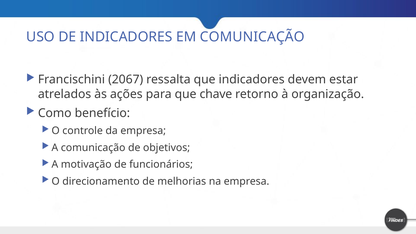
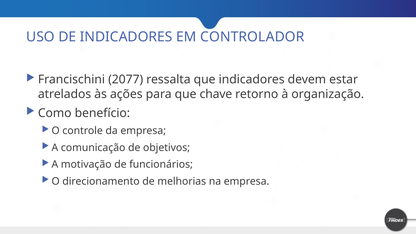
EM COMUNICAÇÃO: COMUNICAÇÃO -> CONTROLADOR (252, 37)
2067: 2067 -> 2077 (126, 80)
